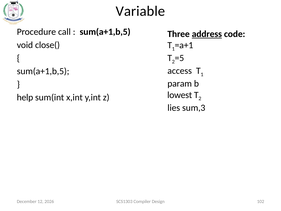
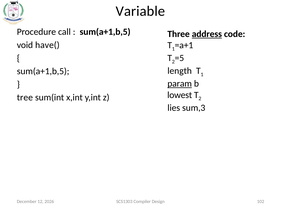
close(: close( -> have( (47, 45)
access: access -> length (180, 71)
param underline: none -> present (180, 84)
help: help -> tree (25, 97)
